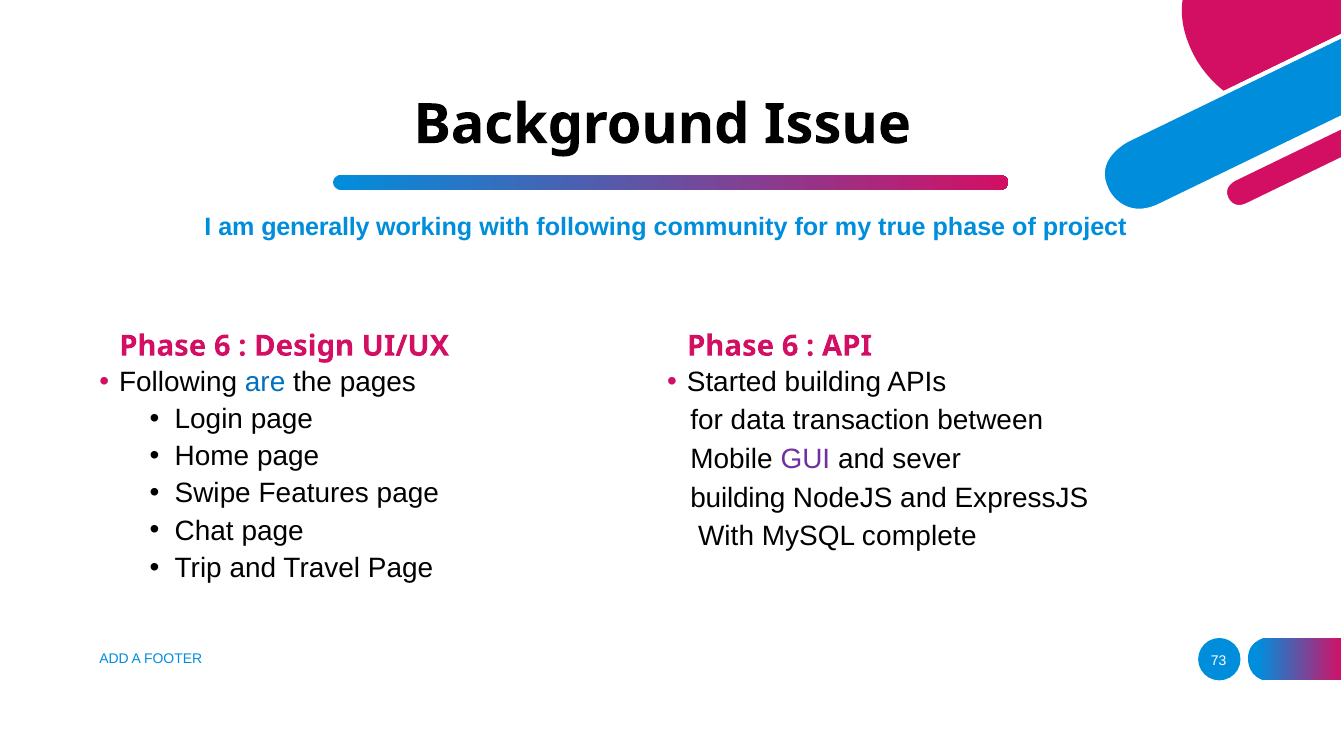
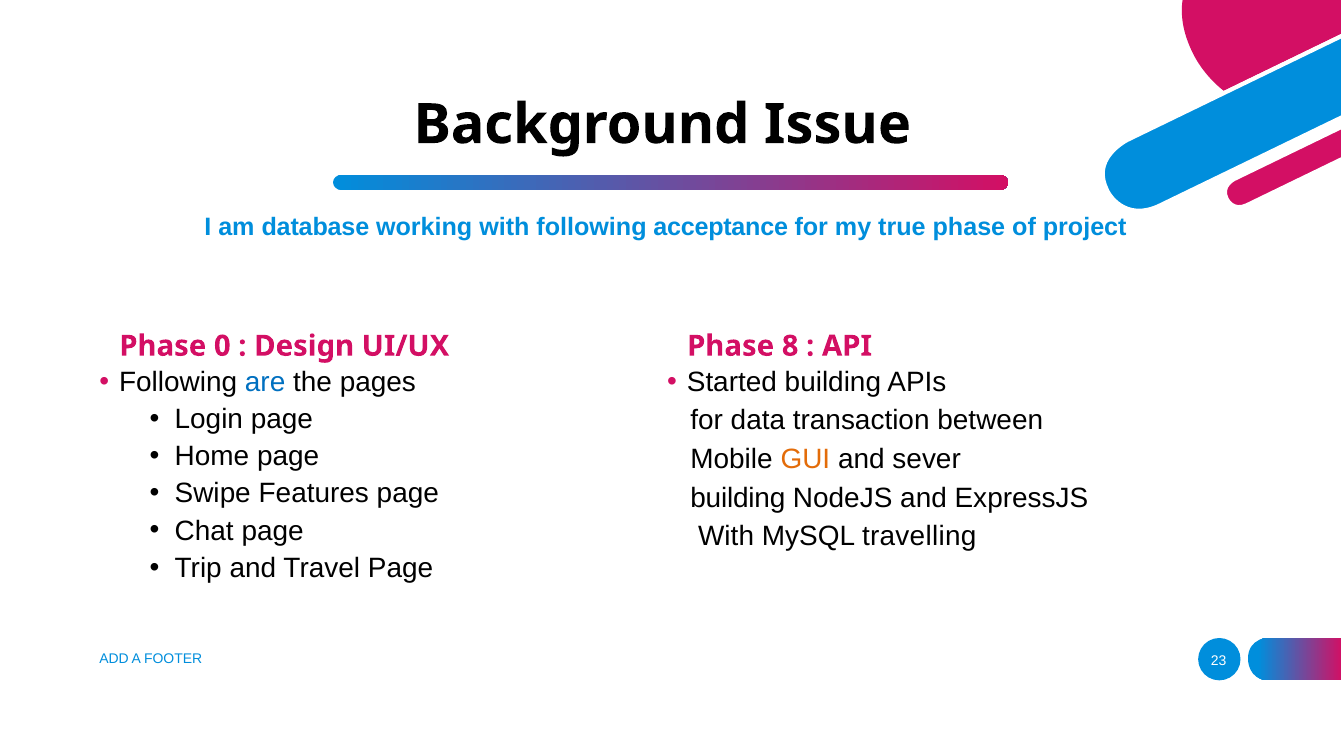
generally: generally -> database (315, 227)
community: community -> acceptance (721, 227)
6: 6 -> 0 (222, 346)
6: 6 -> 8 (790, 346)
GUI colour: purple -> orange (805, 460)
complete: complete -> travelling (919, 537)
73: 73 -> 23 (1219, 661)
